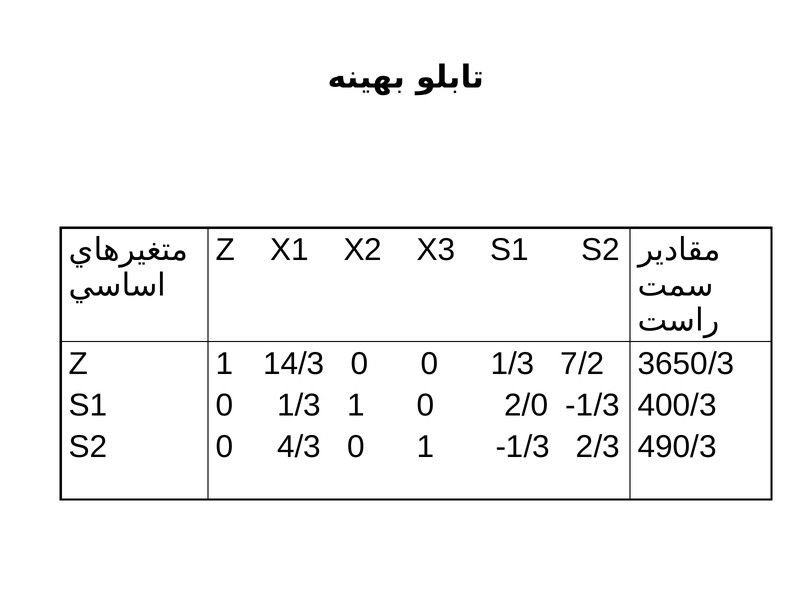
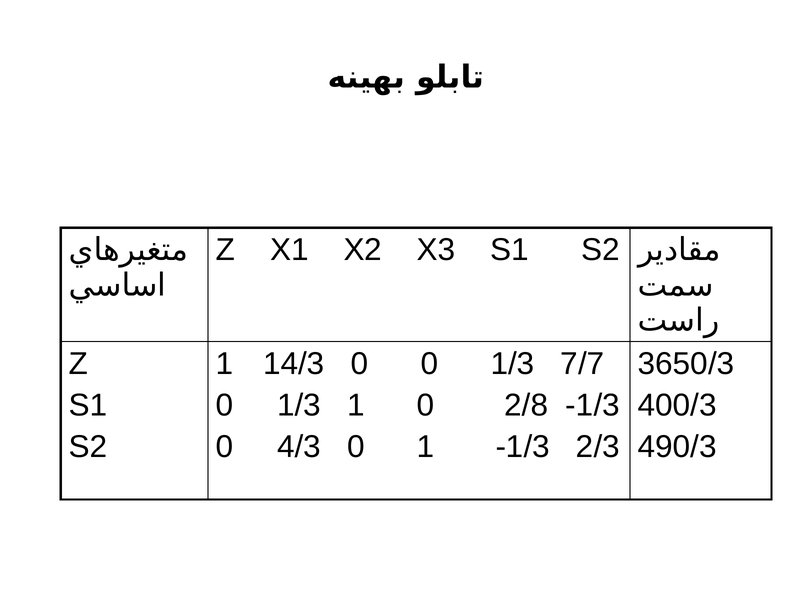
7/2: 7/2 -> 7/7 (582, 364)
2/0: 2/0 -> 2/8 (526, 405)
